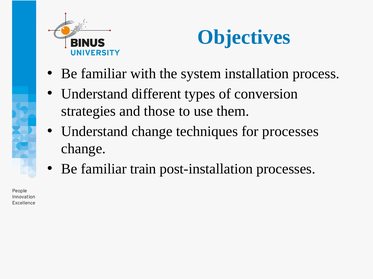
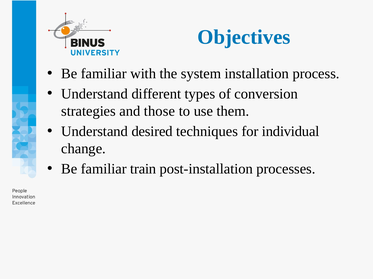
Understand change: change -> desired (152, 132)
for processes: processes -> individual (291, 132)
